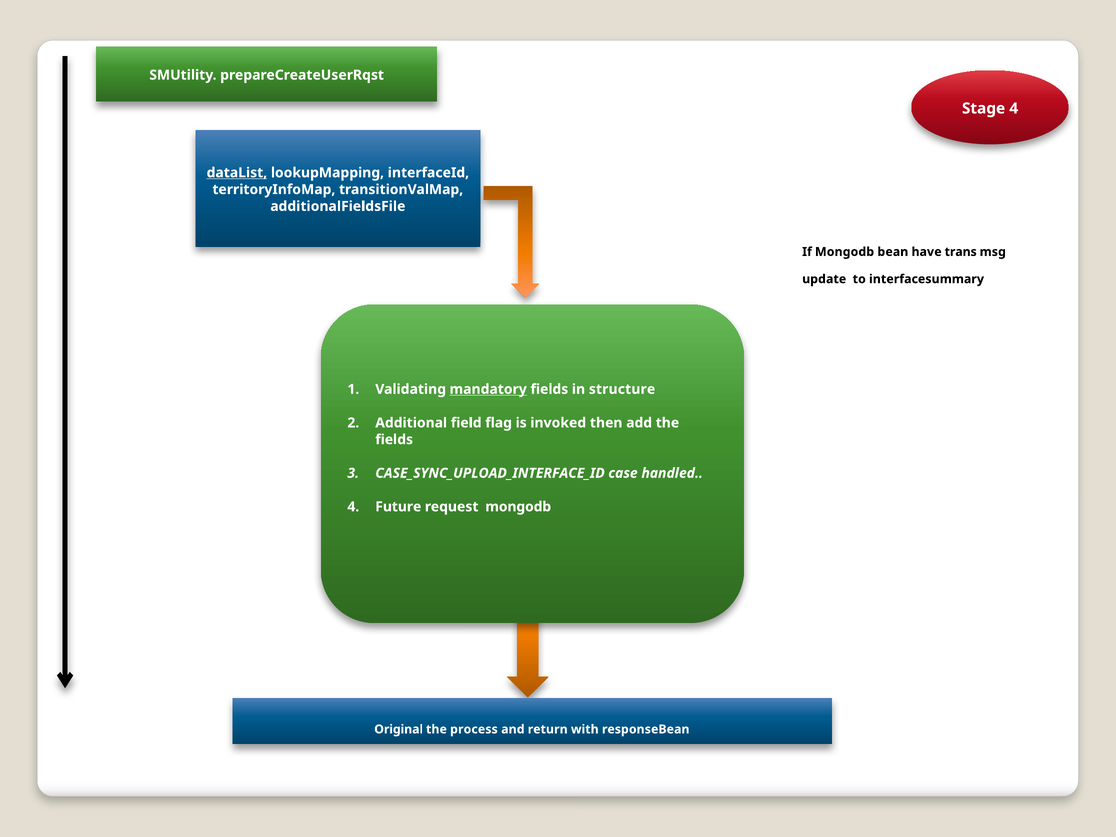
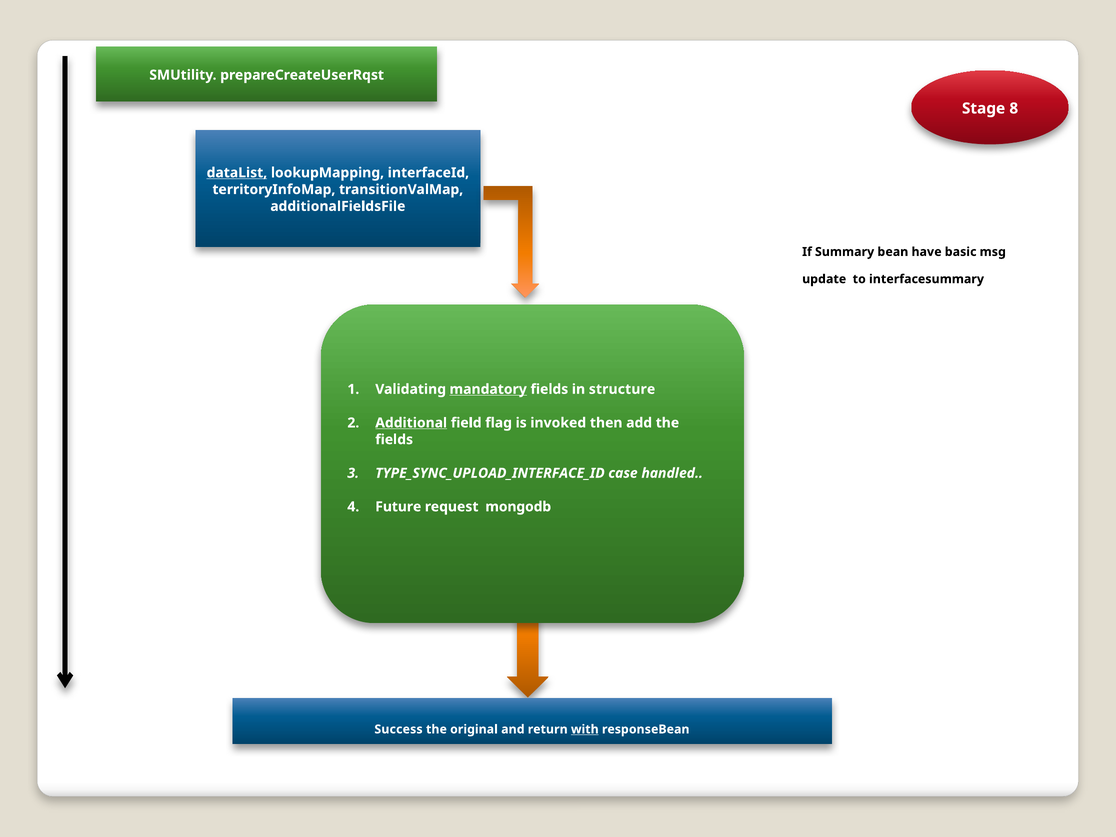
Stage 4: 4 -> 8 (1014, 108)
If Mongodb: Mongodb -> Summary (845, 252)
trans: trans -> basic (961, 252)
Additional underline: none -> present (411, 423)
CASE_SYNC_UPLOAD_INTERFACE_ID: CASE_SYNC_UPLOAD_INTERFACE_ID -> TYPE_SYNC_UPLOAD_INTERFACE_ID (490, 473)
Original: Original -> Success (399, 729)
process: process -> original (474, 729)
with underline: none -> present (585, 729)
